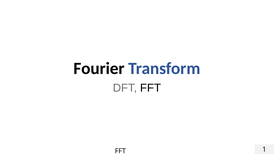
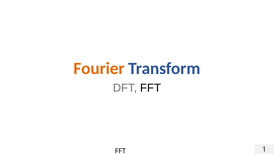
Fourier colour: black -> orange (99, 68)
